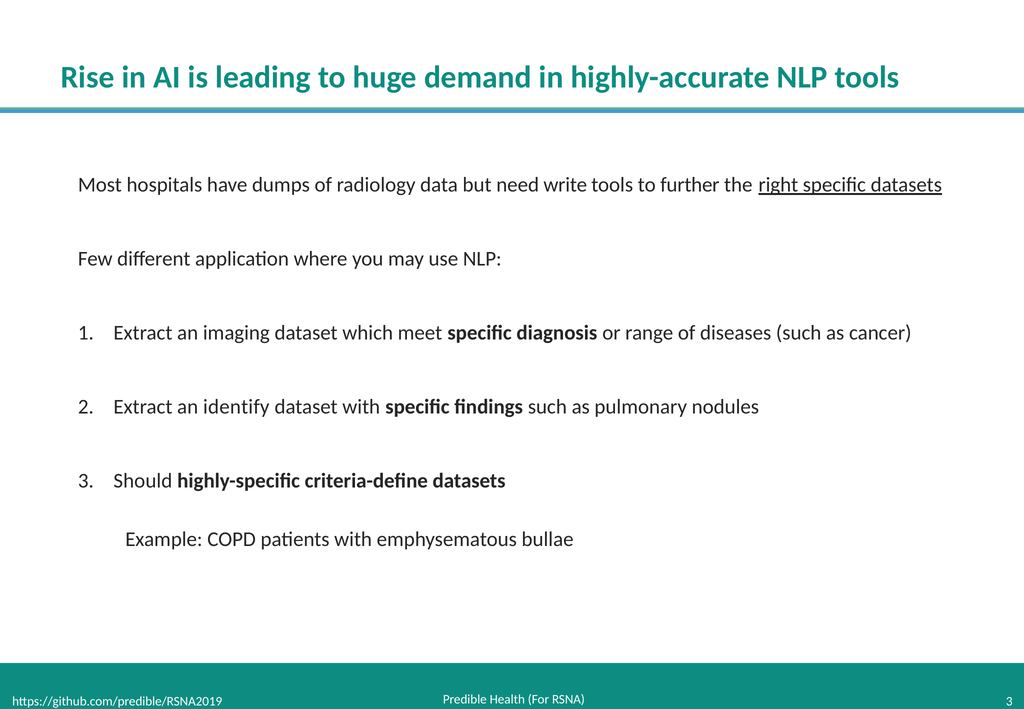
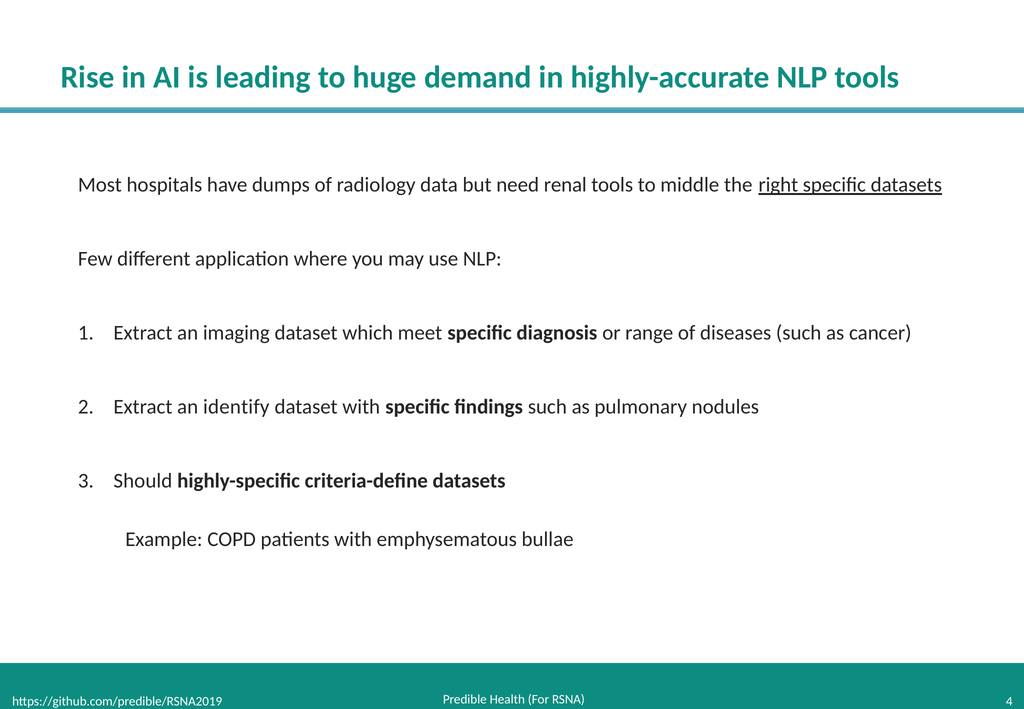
write: write -> renal (565, 185)
further: further -> middle (690, 185)
https://github.com/predible/RSNA2019 3: 3 -> 4 (1009, 701)
